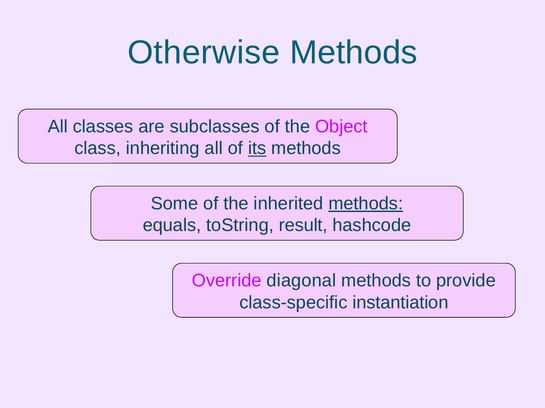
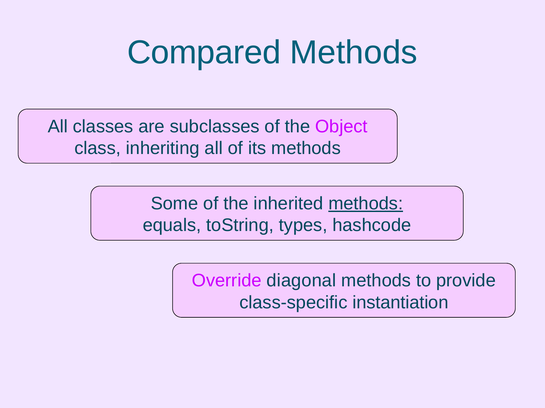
Otherwise: Otherwise -> Compared (204, 53)
its underline: present -> none (257, 149)
result: result -> types (303, 226)
